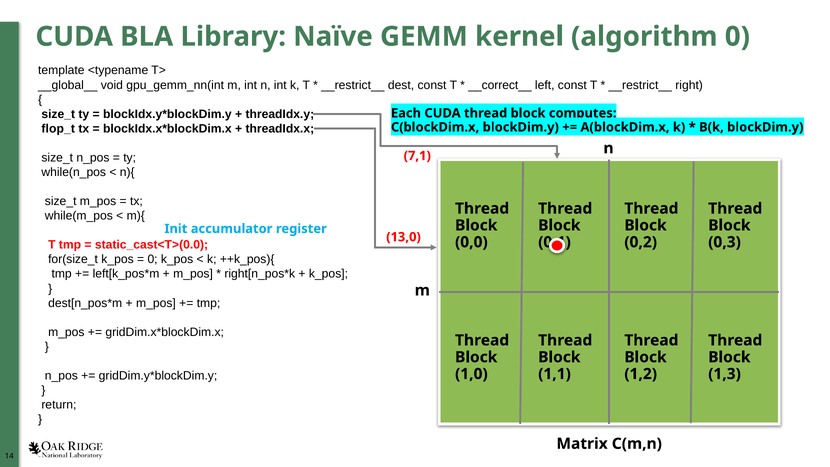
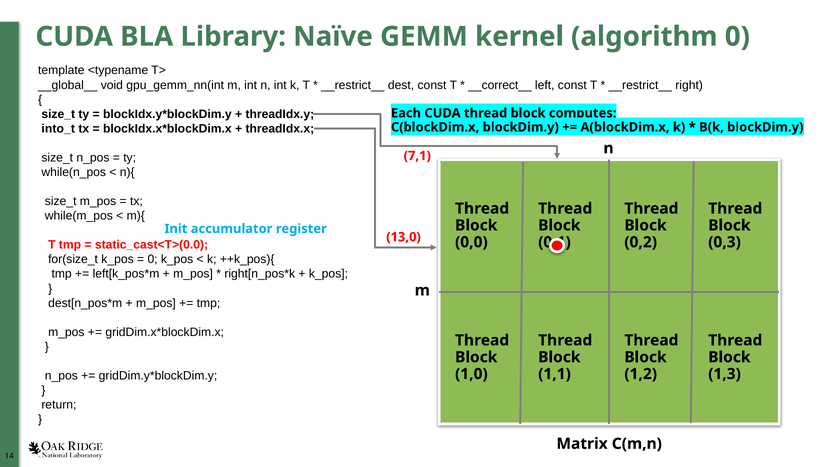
flop_t: flop_t -> into_t (58, 129)
